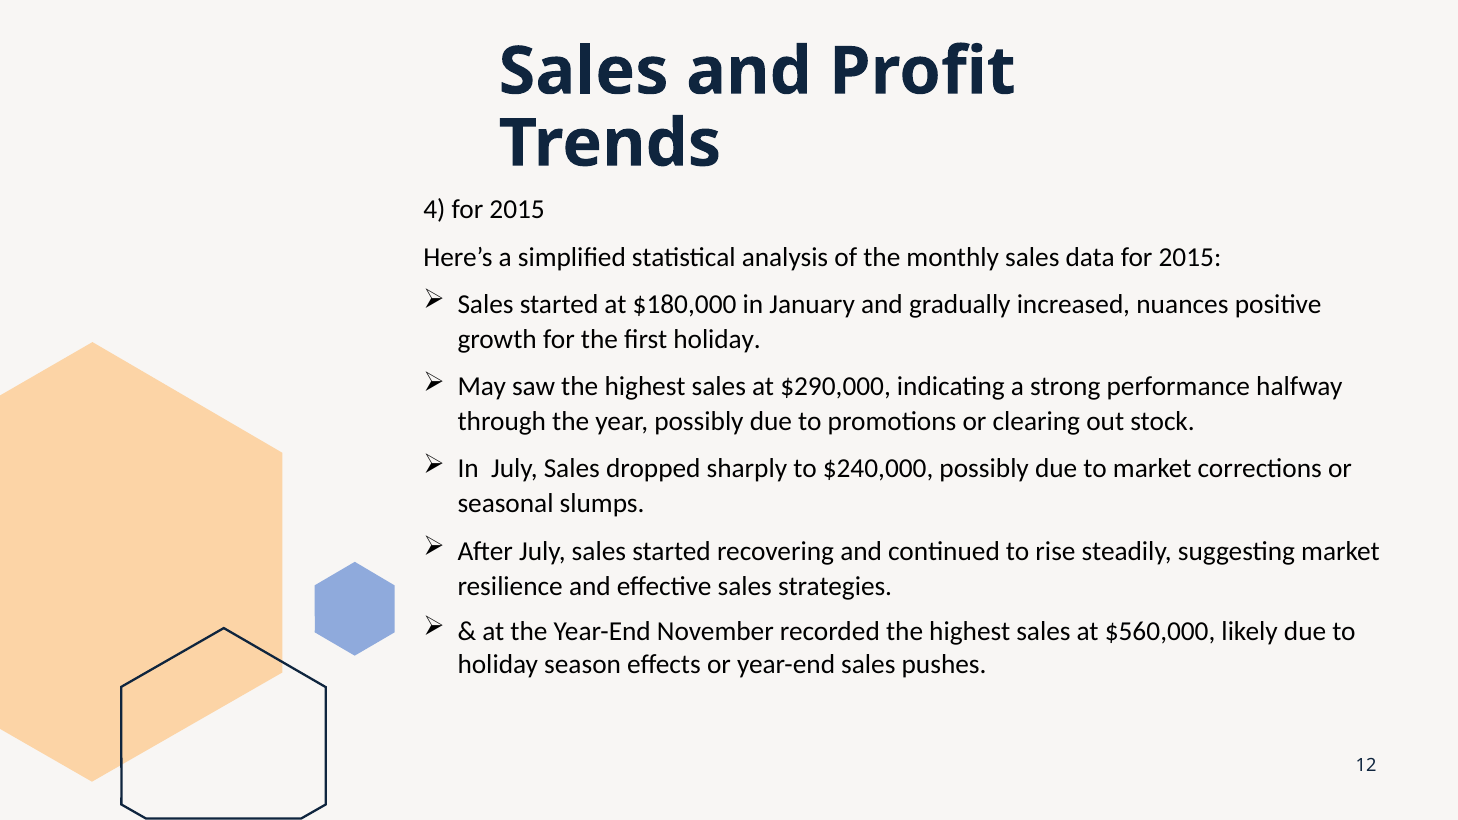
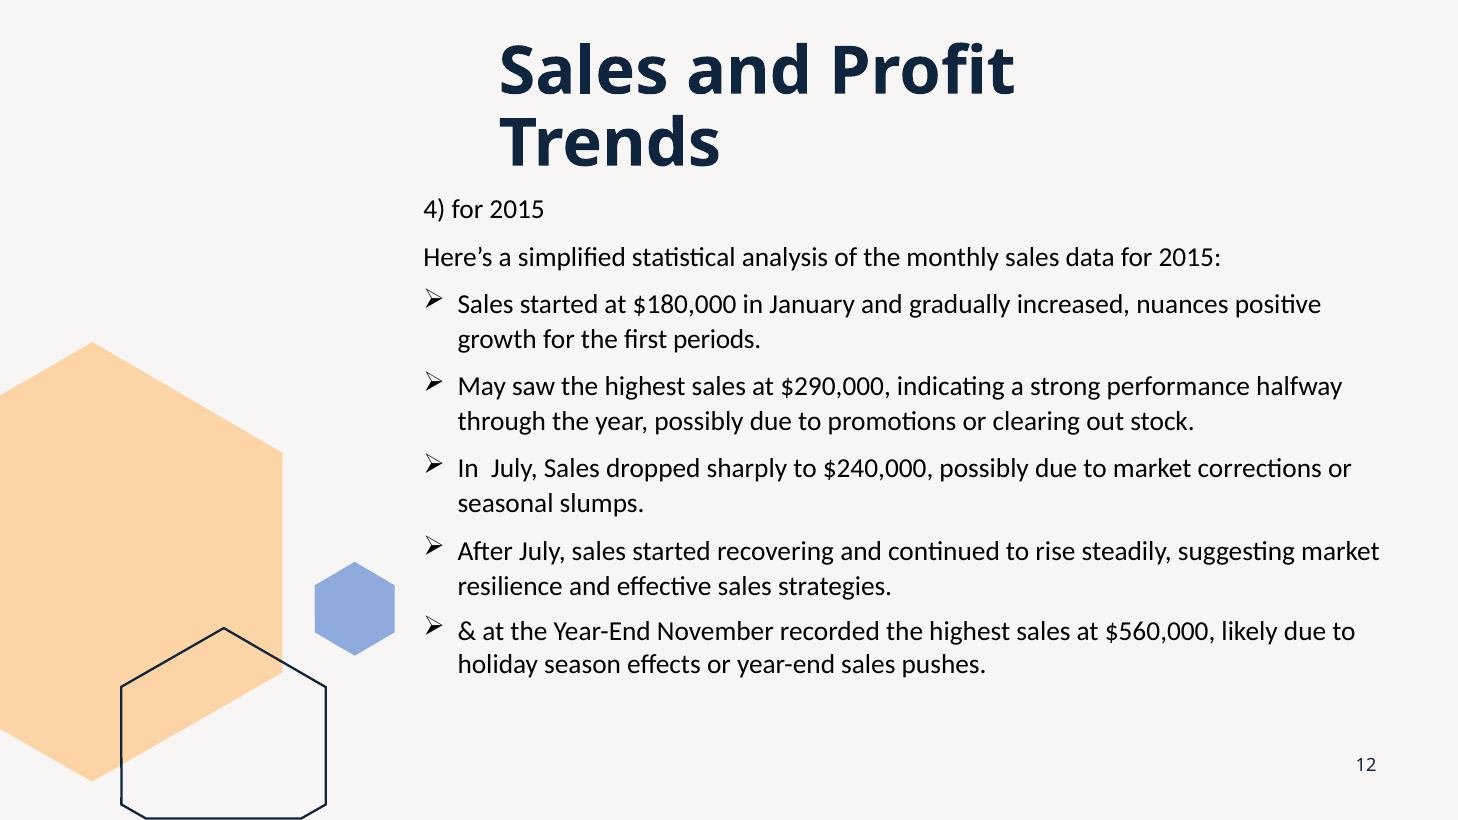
first holiday: holiday -> periods (717, 339)
